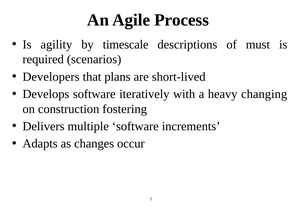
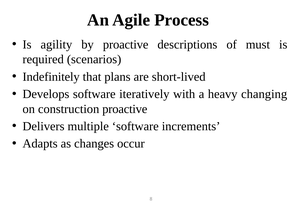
by timescale: timescale -> proactive (126, 45)
Developers: Developers -> Indefinitely (51, 77)
construction fostering: fostering -> proactive (125, 109)
